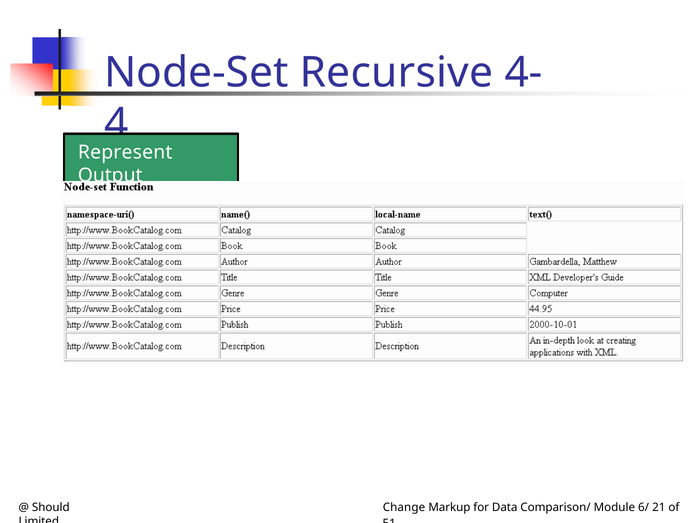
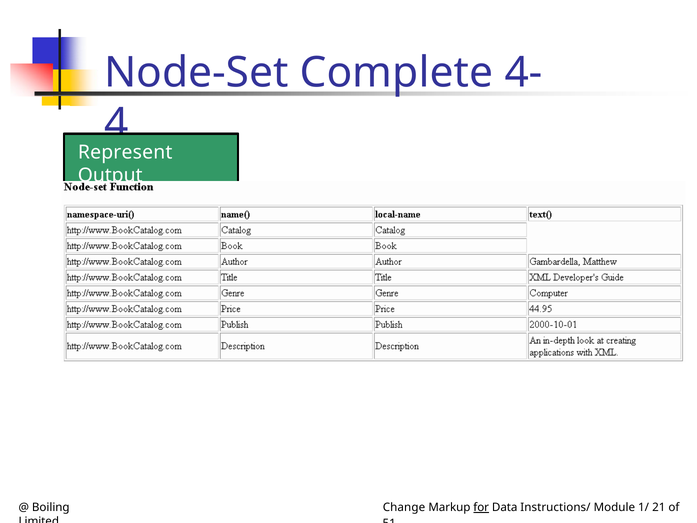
Recursive: Recursive -> Complete (396, 73)
Should: Should -> Boiling (51, 507)
for underline: none -> present (481, 507)
Comparison/: Comparison/ -> Instructions/ (555, 507)
6/: 6/ -> 1/ (644, 507)
